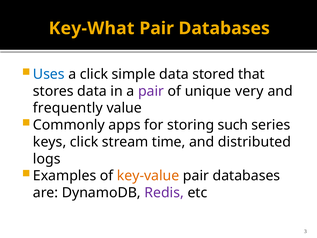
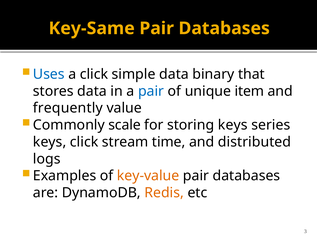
Key-What: Key-What -> Key-Same (92, 28)
stored: stored -> binary (213, 74)
pair colour: purple -> blue (151, 91)
very: very -> item (249, 91)
apps: apps -> scale (125, 125)
storing such: such -> keys (233, 125)
Redis colour: purple -> orange (164, 193)
